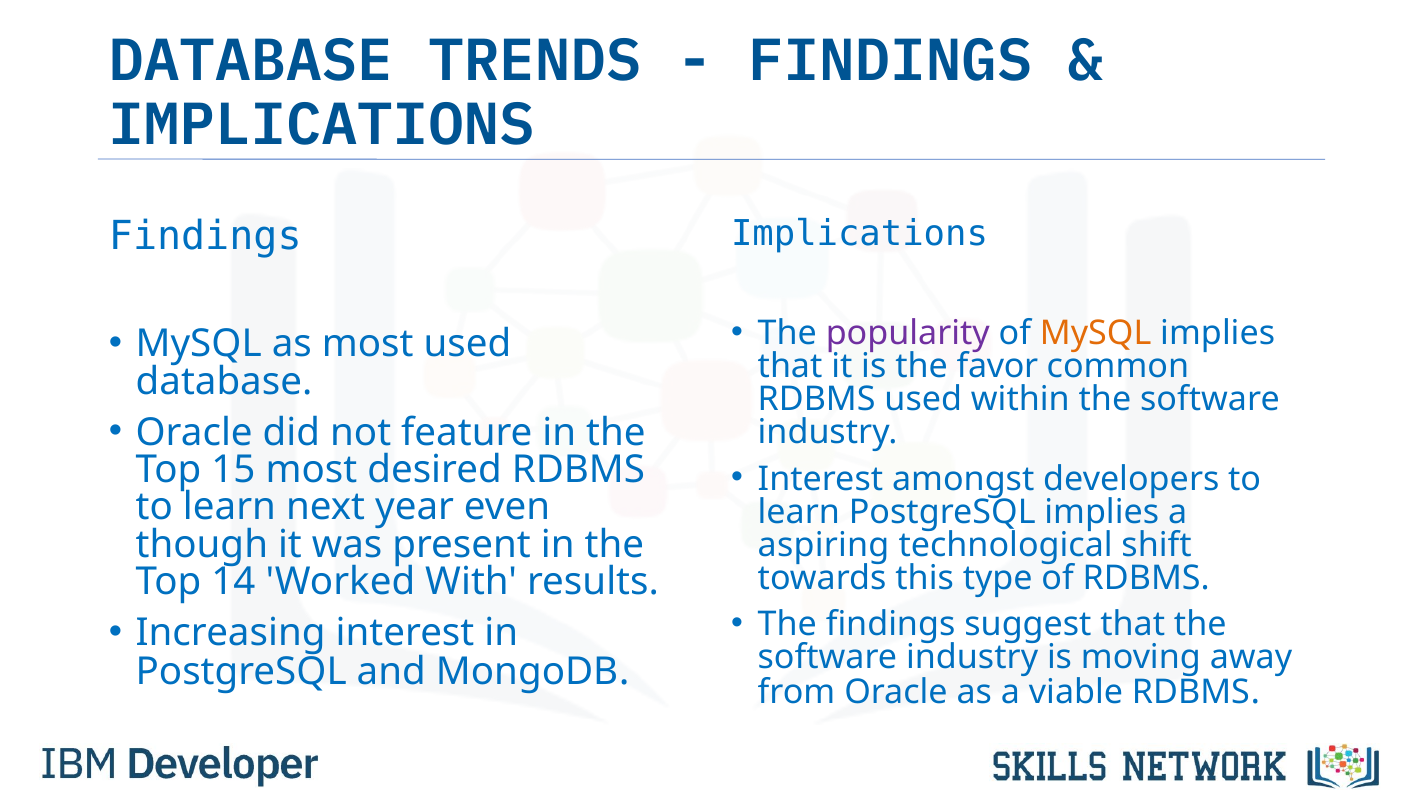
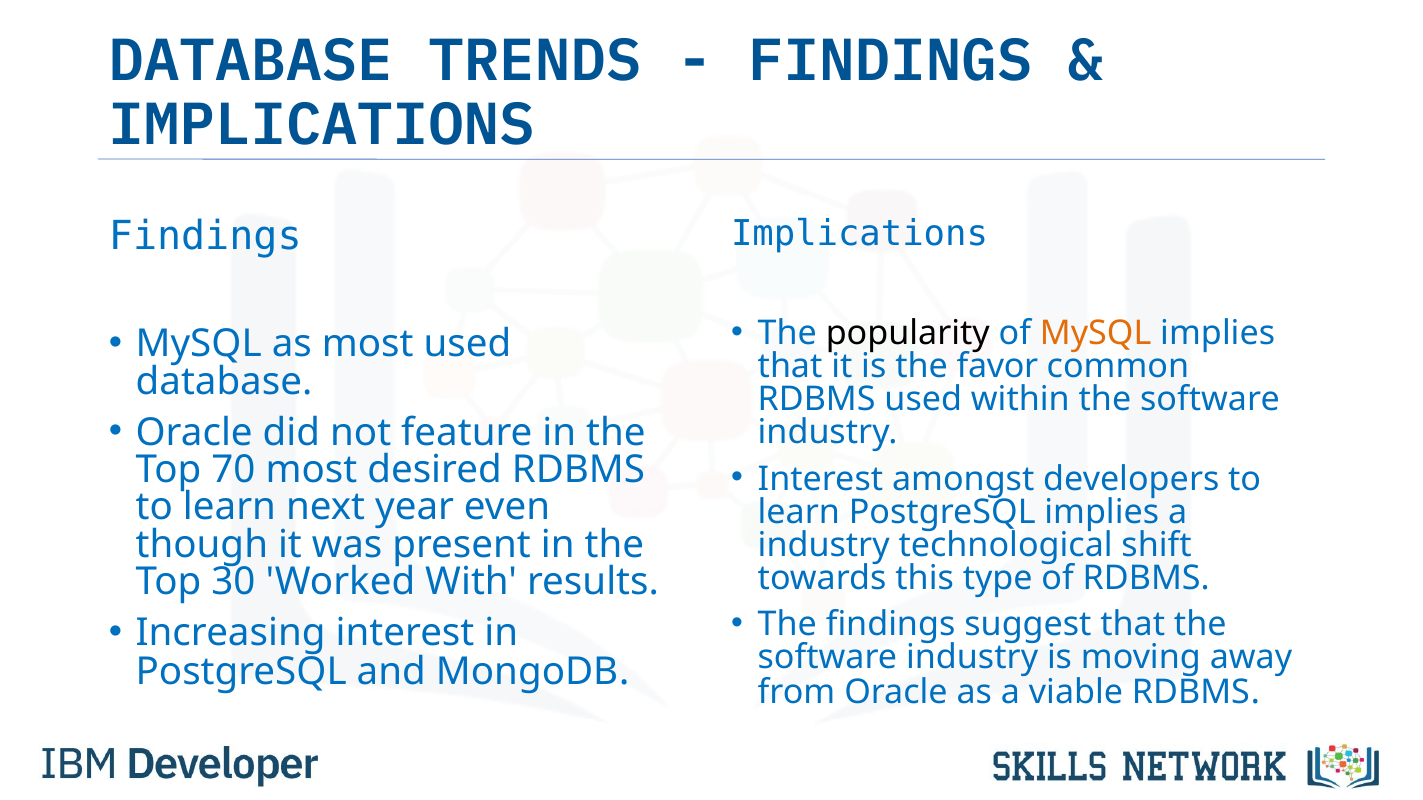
popularity colour: purple -> black (908, 333)
15: 15 -> 70 (233, 470)
aspiring: aspiring -> industry (824, 545)
14: 14 -> 30 (233, 582)
